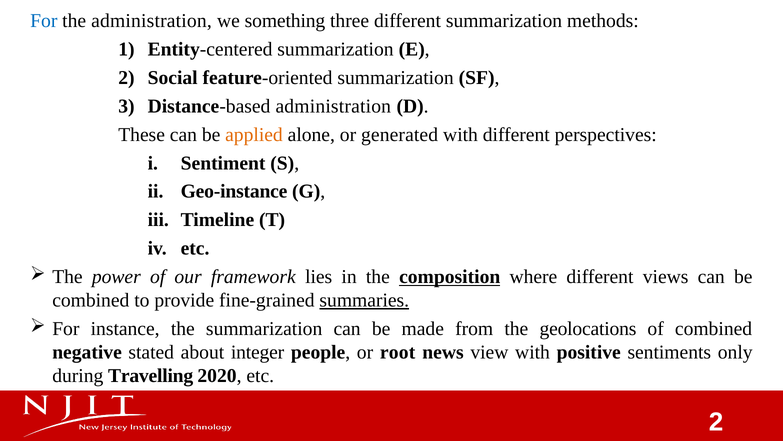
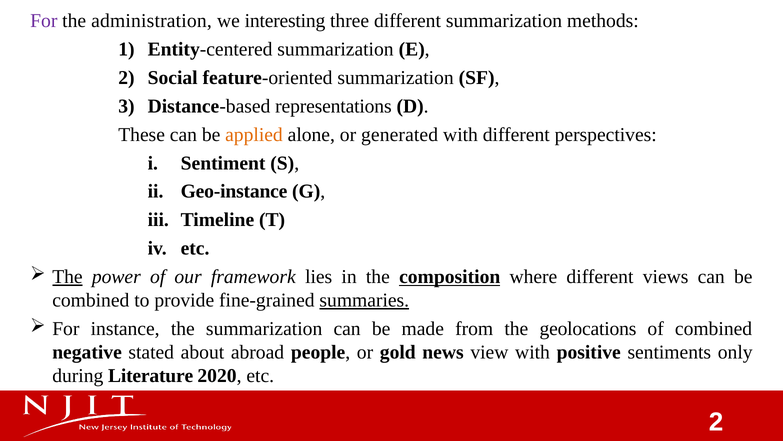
For colour: blue -> purple (44, 21)
something: something -> interesting (285, 21)
Distance-based administration: administration -> representations (333, 106)
The underline: none -> present (67, 276)
integer: integer -> abroad (257, 352)
root: root -> gold (398, 352)
Travelling: Travelling -> Literature (151, 375)
